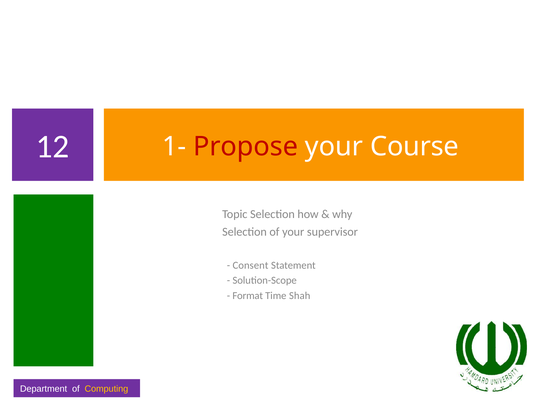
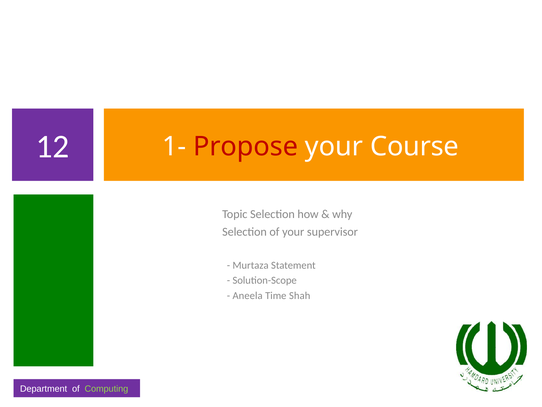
Consent: Consent -> Murtaza (251, 265)
Format: Format -> Aneela (248, 295)
Computing colour: yellow -> light green (106, 388)
